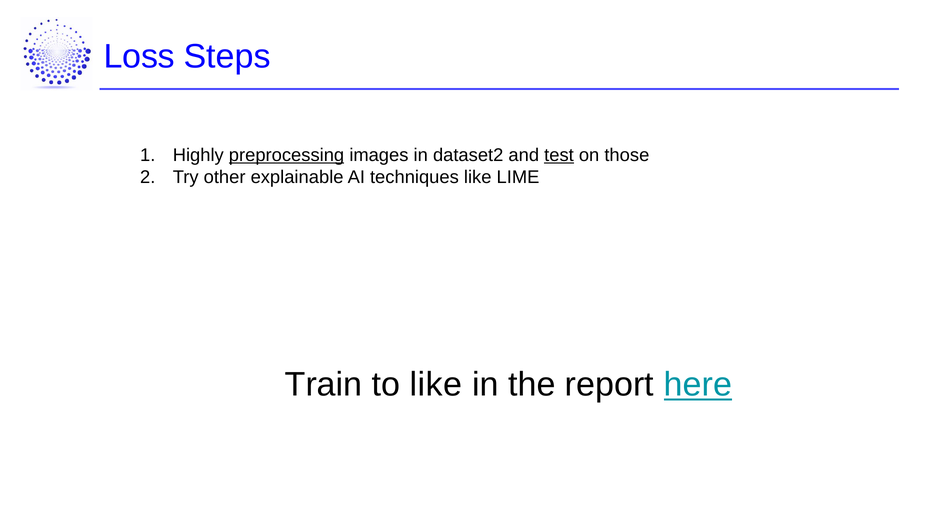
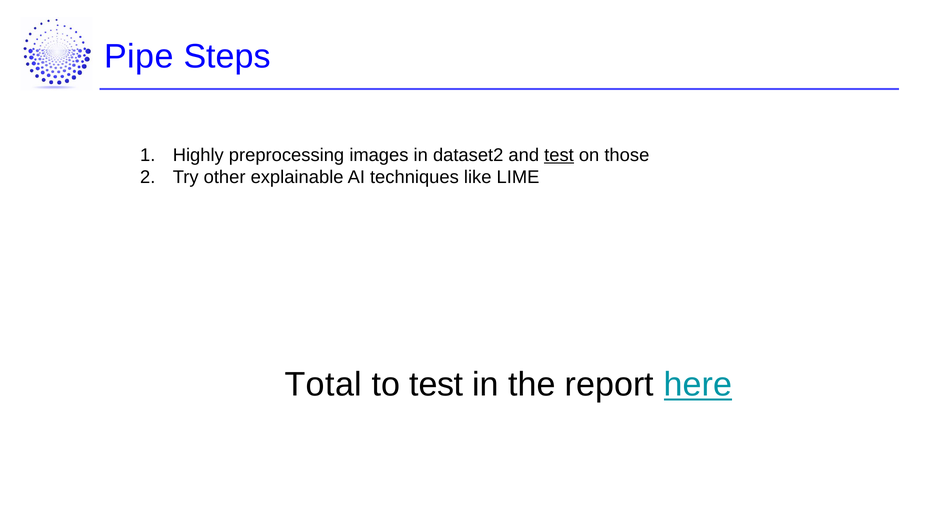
Loss: Loss -> Pipe (139, 57)
preprocessing underline: present -> none (287, 155)
Train: Train -> Total (323, 385)
to like: like -> test (436, 385)
